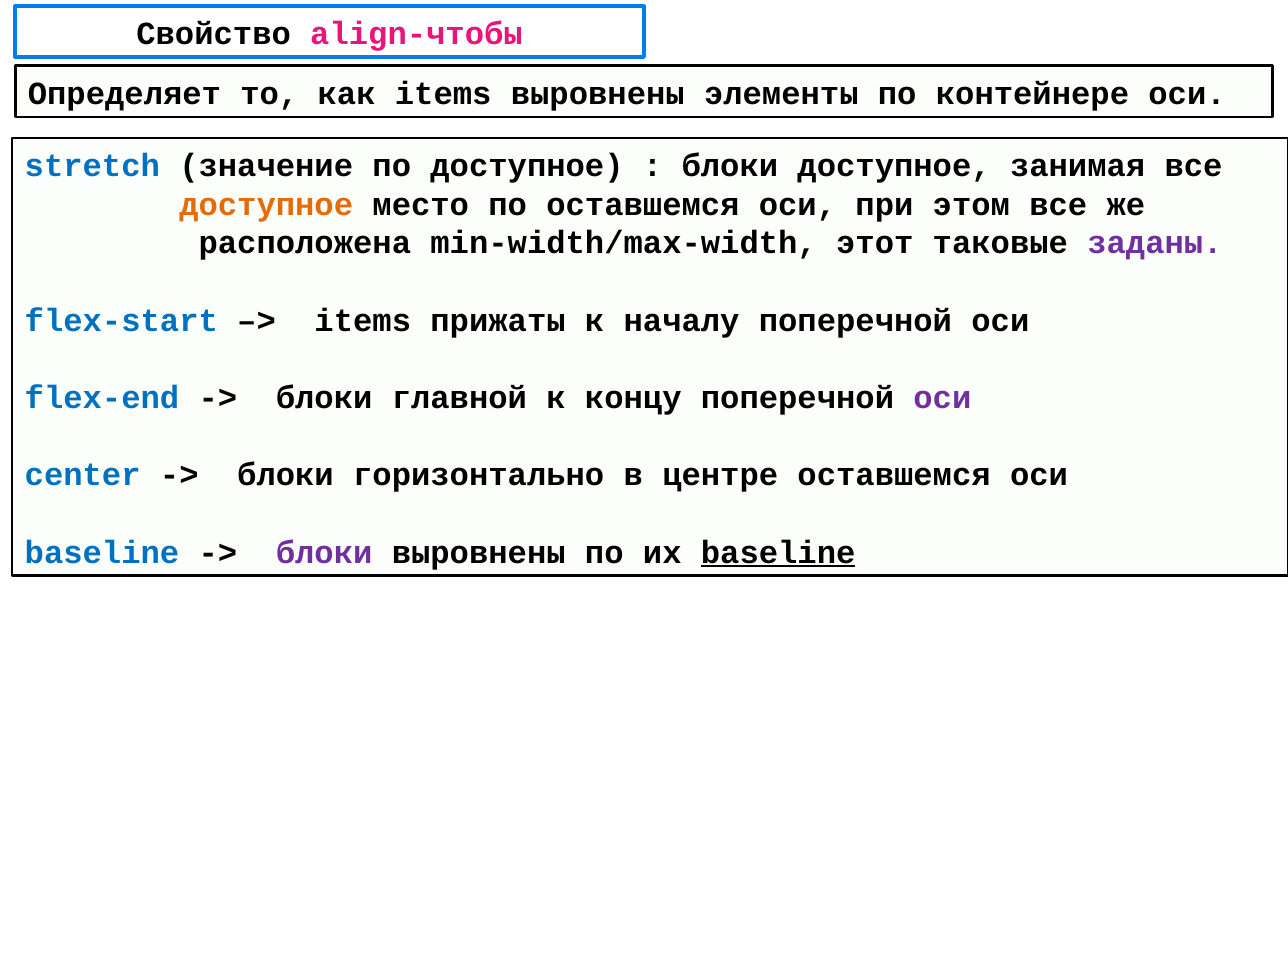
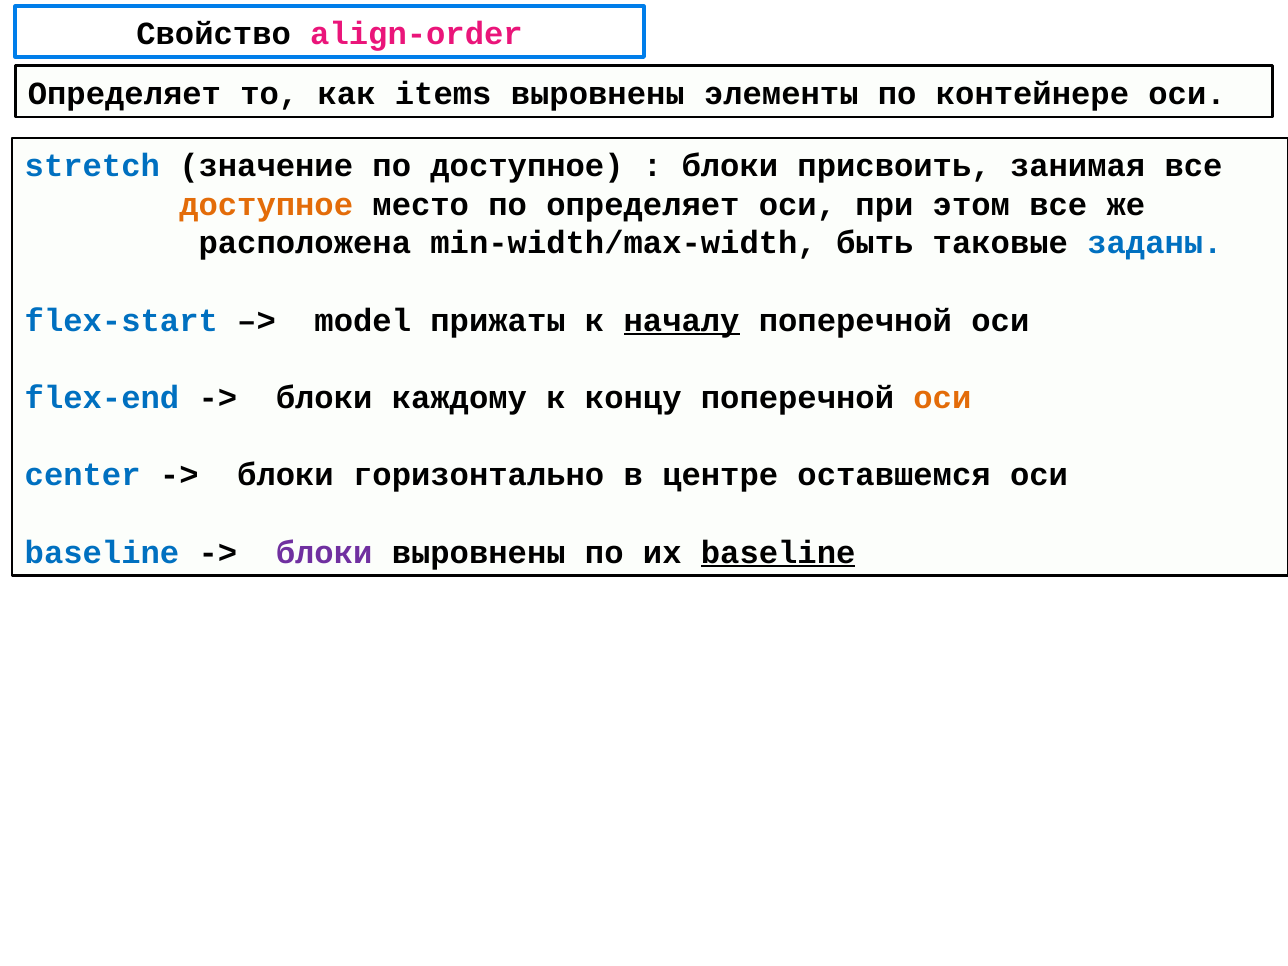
align-чтобы: align-чтобы -> align-order (416, 34)
блоки доступное: доступное -> присвоить (894, 166)
по оставшемся: оставшемся -> определяет (643, 205)
этот: этот -> быть (875, 243)
заданы colour: purple -> blue (1155, 243)
items: items -> model (363, 321)
началу underline: none -> present (682, 321)
главной: главной -> каждому (459, 398)
оси colour: purple -> orange (942, 398)
